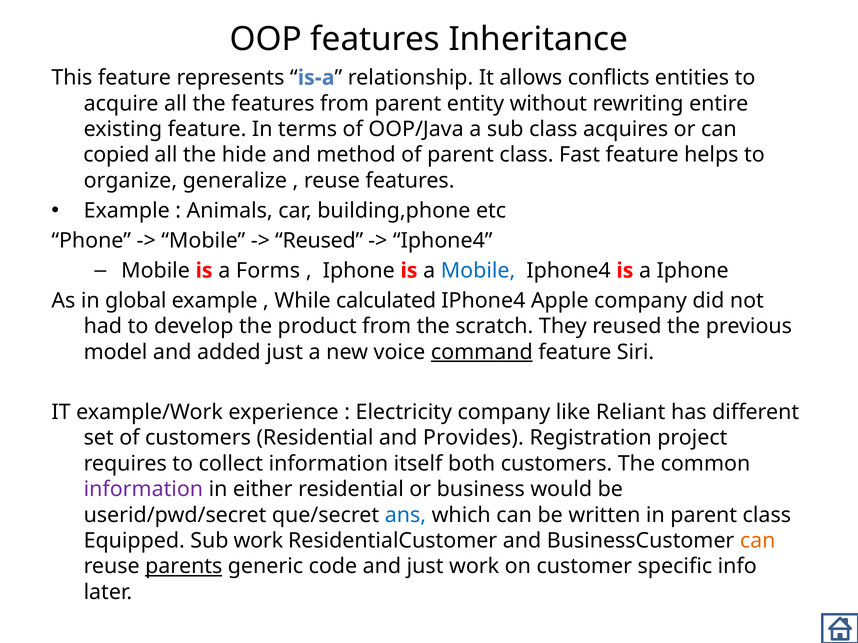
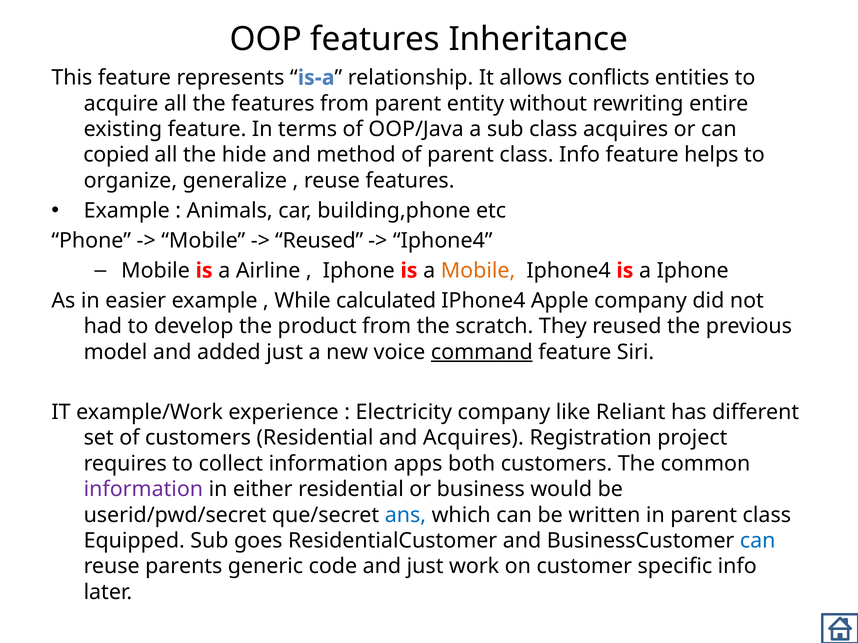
class Fast: Fast -> Info (580, 155)
Forms: Forms -> Airline (268, 271)
Mobile colour: blue -> orange (478, 271)
global: global -> easier (136, 301)
and Provides: Provides -> Acquires (473, 438)
itself: itself -> apps (418, 464)
Sub work: work -> goes (258, 541)
can colour: orange -> blue (758, 541)
parents underline: present -> none (184, 567)
